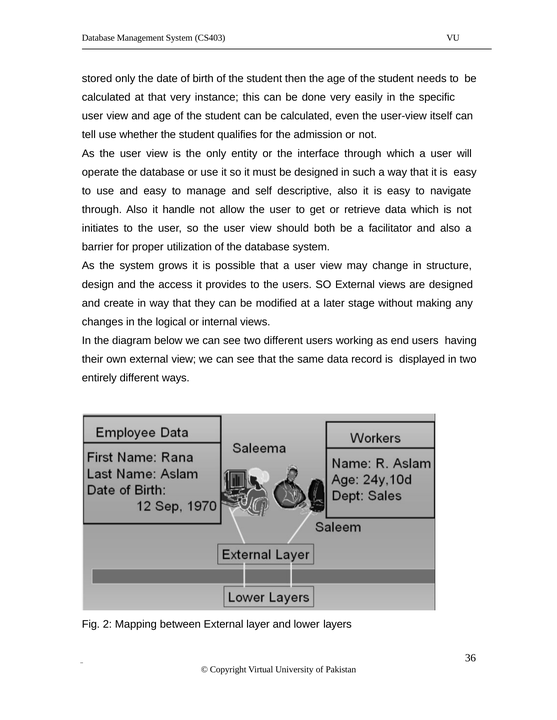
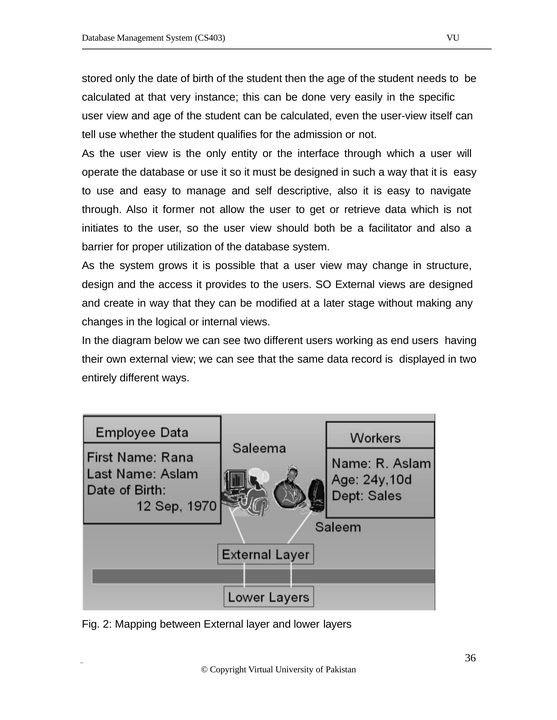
handle: handle -> former (179, 210)
